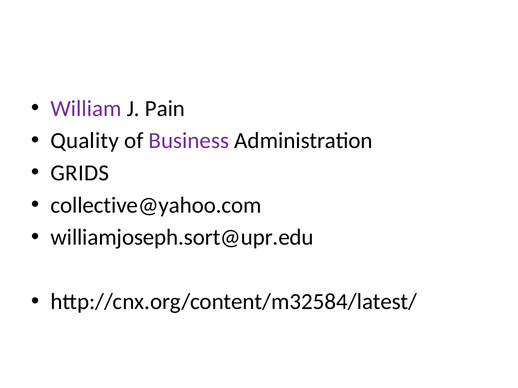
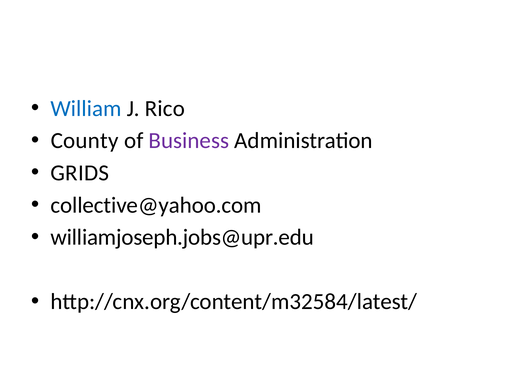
William colour: purple -> blue (86, 109)
Pain: Pain -> Rico (165, 109)
Quality: Quality -> County (85, 141)
williamjoseph.sort@upr.edu: williamjoseph.sort@upr.edu -> williamjoseph.jobs@upr.edu (182, 238)
